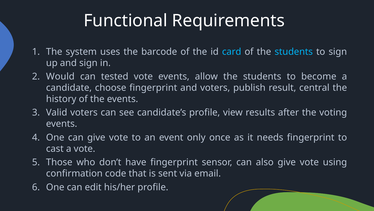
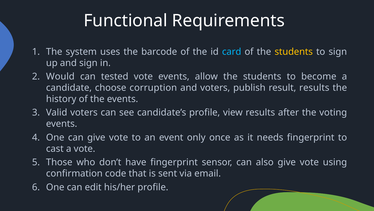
students colour: light blue -> yellow (294, 52)
choose fingerprint: fingerprint -> corruption (153, 88)
result central: central -> results (314, 88)
